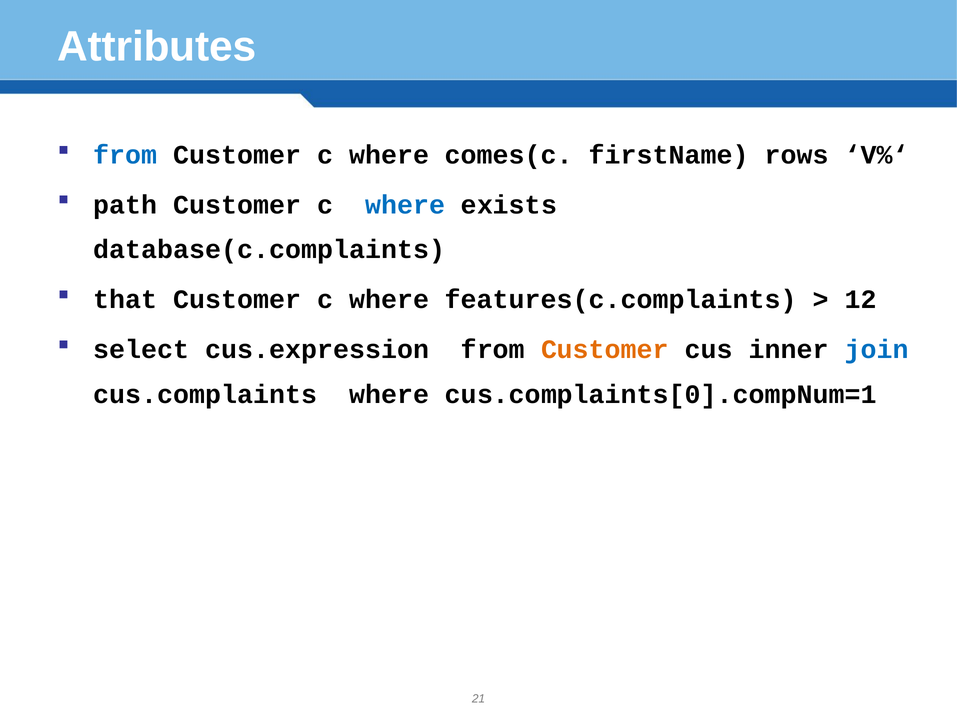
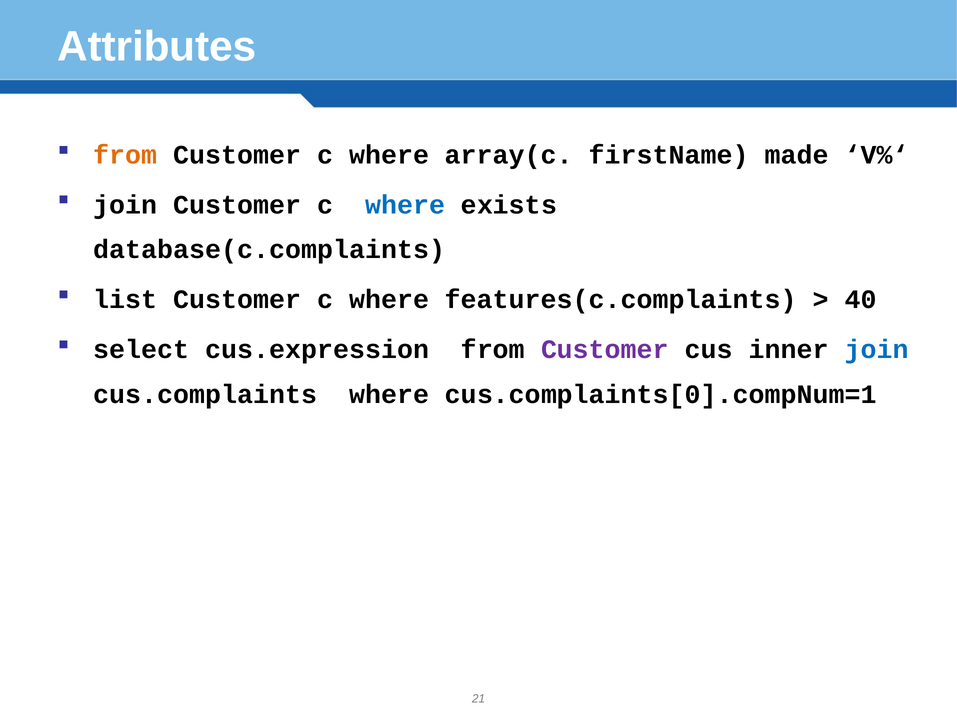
from colour: blue -> orange (125, 155)
comes(c: comes(c -> array(c (509, 155)
rows: rows -> made (797, 155)
path: path -> join (125, 205)
that: that -> list (125, 300)
12: 12 -> 40 (861, 300)
Customer colour: orange -> purple (605, 349)
